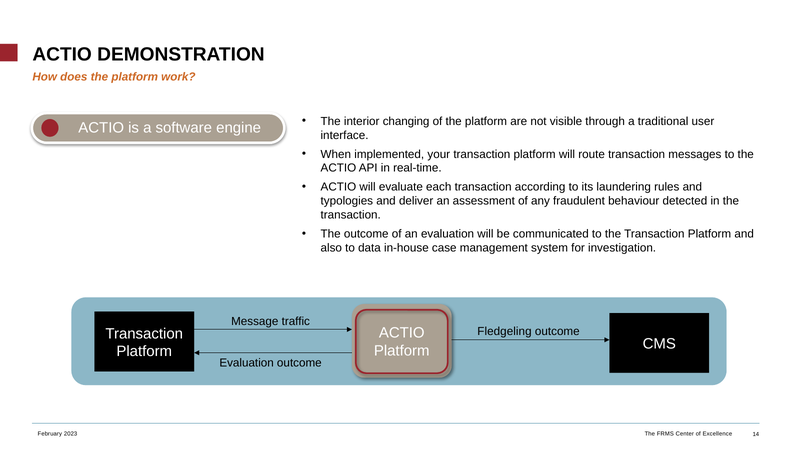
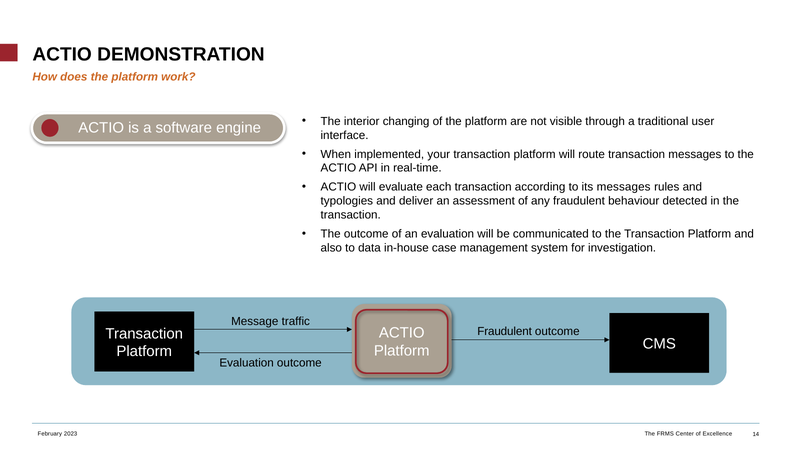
its laundering: laundering -> messages (624, 187)
Fledgeling: Fledgeling -> Fraudulent (505, 331)
